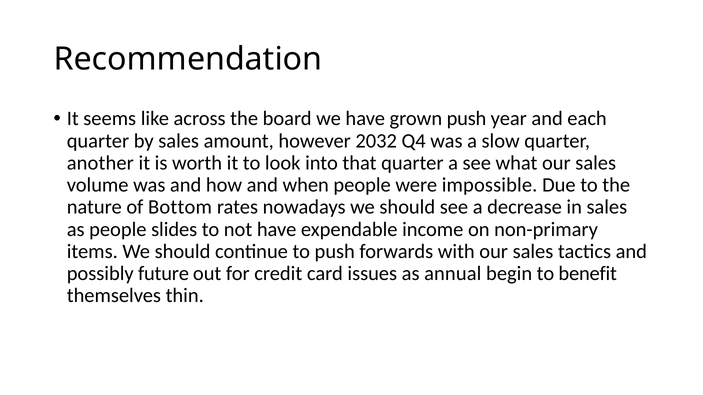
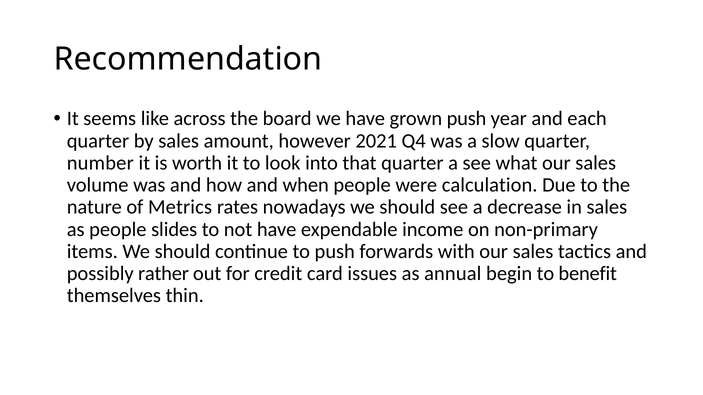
2032: 2032 -> 2021 (376, 141)
another: another -> number (100, 163)
impossible: impossible -> calculation (490, 185)
Bottom: Bottom -> Metrics (180, 207)
future: future -> rather (163, 274)
